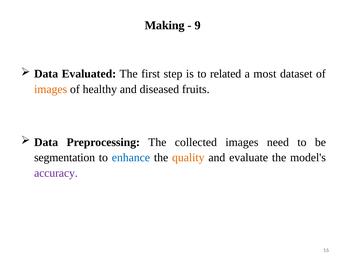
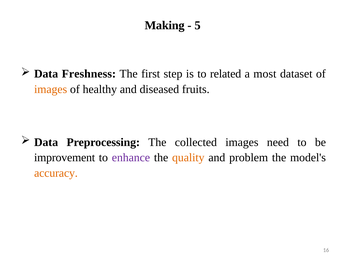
9: 9 -> 5 (198, 25)
Evaluated: Evaluated -> Freshness (89, 74)
segmentation: segmentation -> improvement (65, 158)
enhance colour: blue -> purple (131, 158)
evaluate: evaluate -> problem (249, 158)
accuracy colour: purple -> orange (56, 173)
